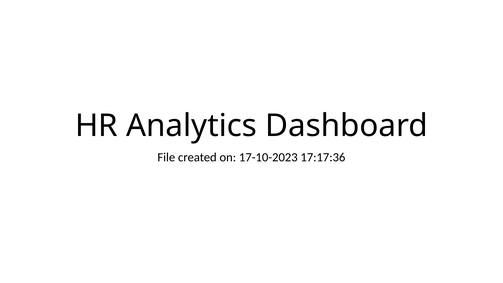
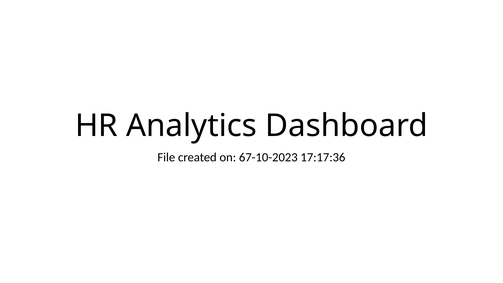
17-10-2023: 17-10-2023 -> 67-10-2023 (268, 157)
